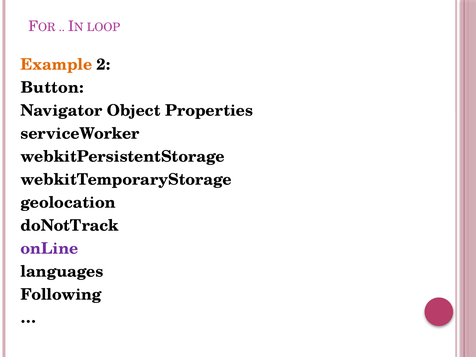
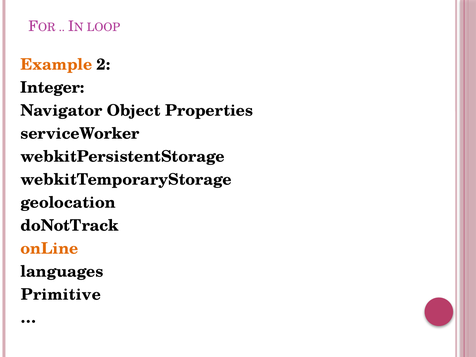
Button: Button -> Integer (52, 88)
onLine colour: purple -> orange (49, 249)
Following: Following -> Primitive (61, 295)
